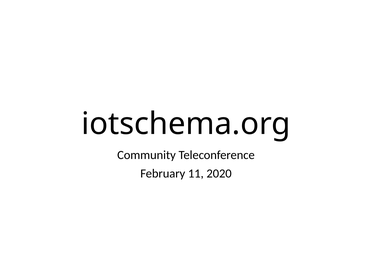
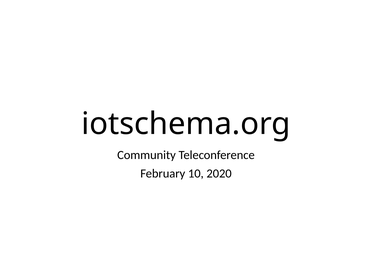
11: 11 -> 10 (196, 174)
